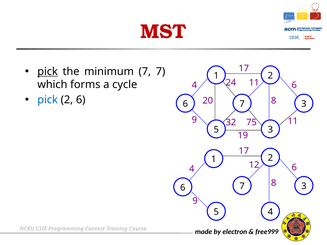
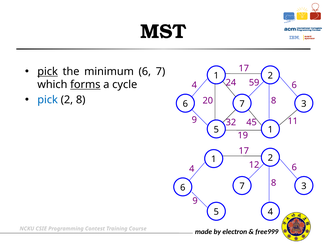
MST colour: red -> black (163, 32)
minimum 7: 7 -> 6 (145, 72)
24 11: 11 -> 59 (254, 83)
forms underline: none -> present (85, 85)
2 6: 6 -> 8 (81, 100)
75: 75 -> 45 (252, 123)
5 3: 3 -> 1 (270, 130)
